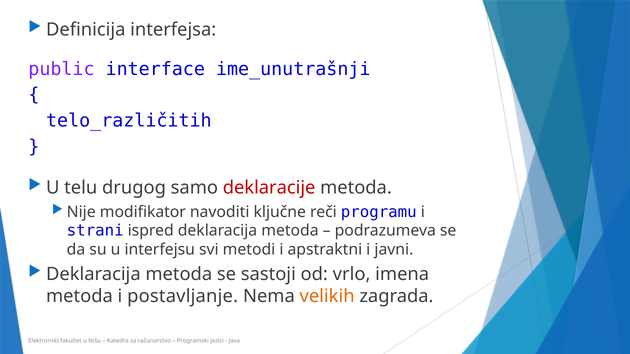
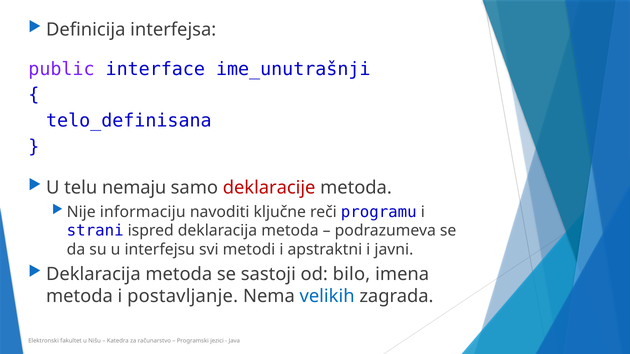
telo_različitih: telo_različitih -> telo_definisana (129, 121)
drugog: drugog -> nemaju (134, 188)
modifikator: modifikator -> informaciju (143, 212)
vrlo: vrlo -> bilo (351, 274)
velikih colour: orange -> blue (327, 296)
